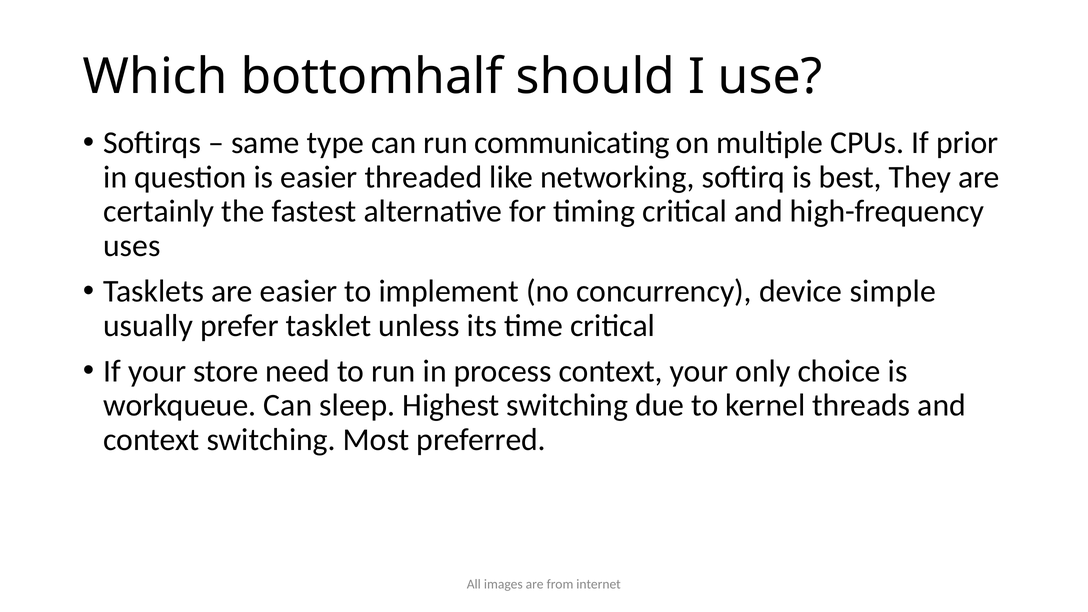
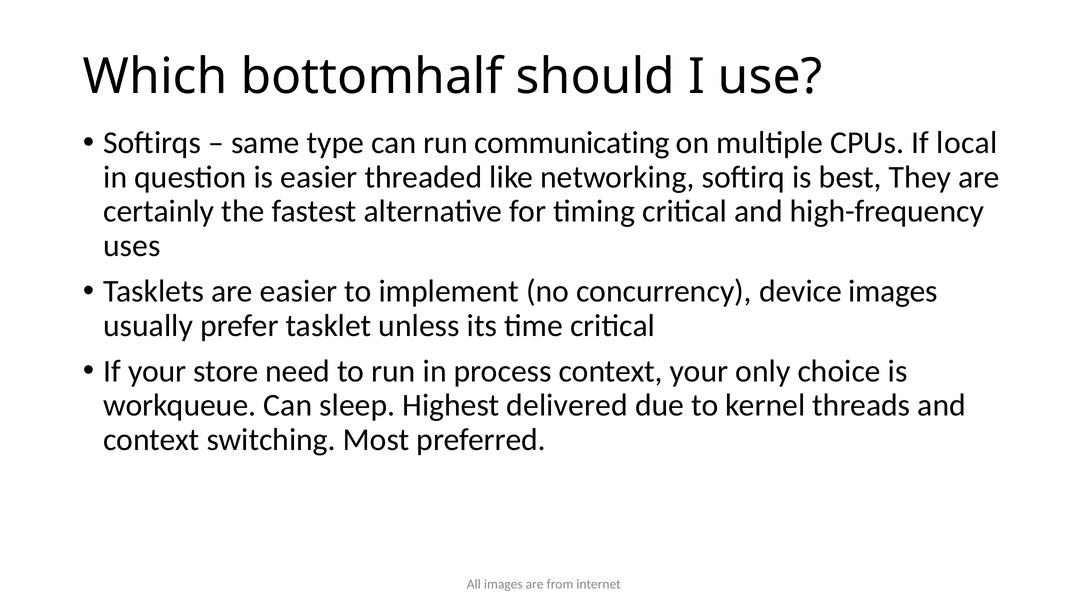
prior: prior -> local (967, 143)
device simple: simple -> images (893, 291)
Highest switching: switching -> delivered (567, 405)
